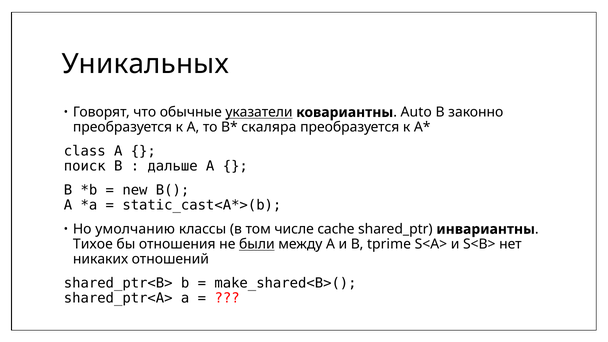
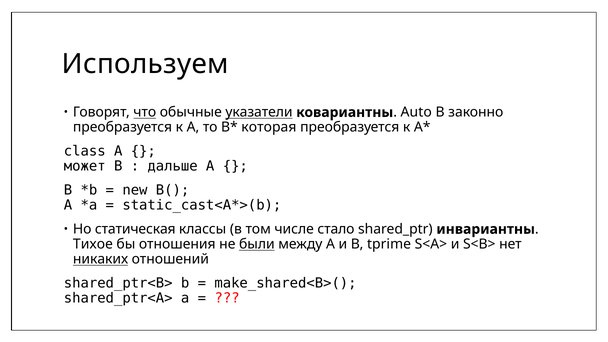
Уникальных: Уникальных -> Используем (145, 64)
что underline: none -> present (145, 112)
скаляра: скаляра -> которая (269, 127)
поиск: поиск -> может (85, 166)
умолчанию: умолчанию -> статическая (135, 229)
cache: cache -> стало (336, 229)
никаких underline: none -> present (101, 259)
